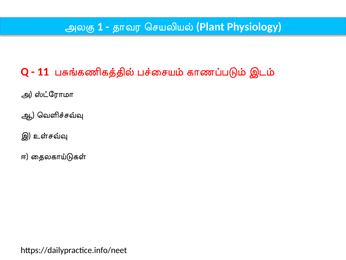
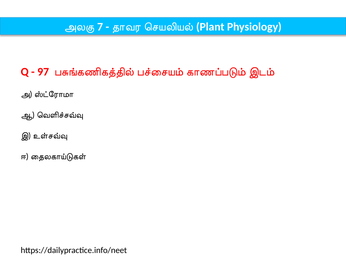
1: 1 -> 7 (100, 27)
11: 11 -> 97 (43, 72)
